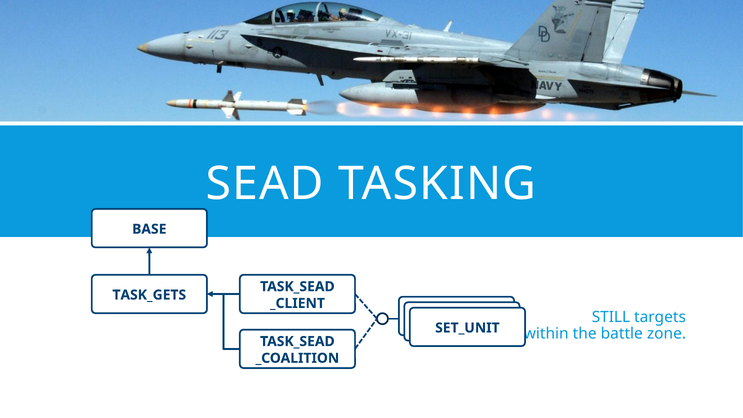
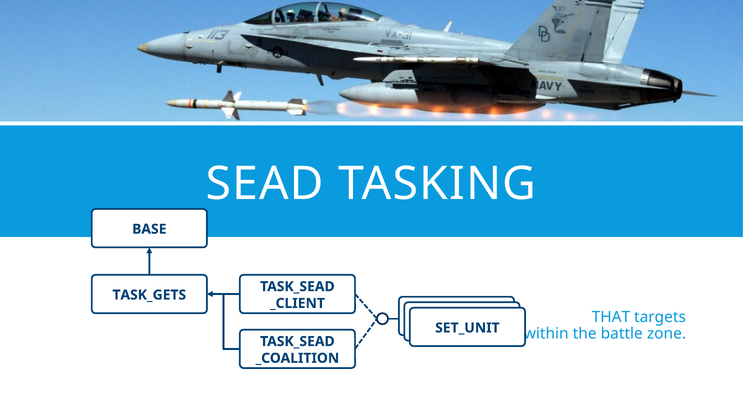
STILL: STILL -> THAT (611, 317)
